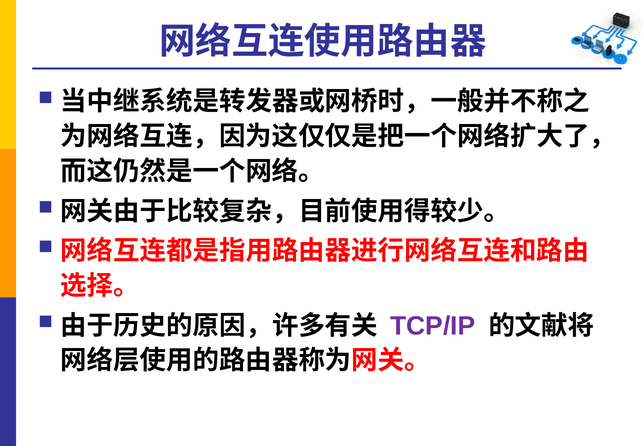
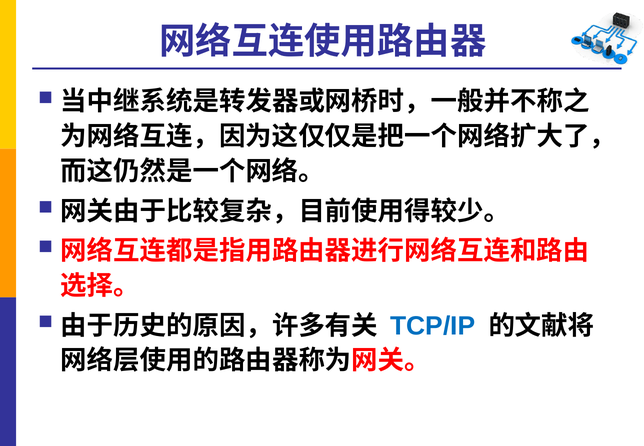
TCP/IP colour: purple -> blue (433, 326)
